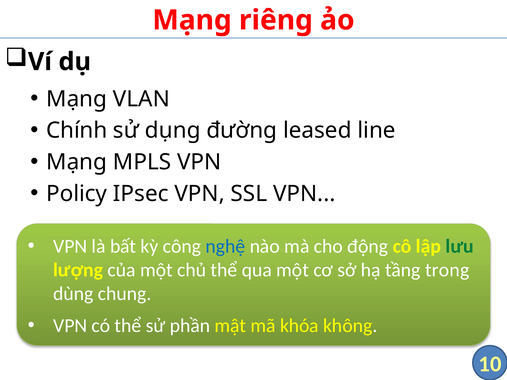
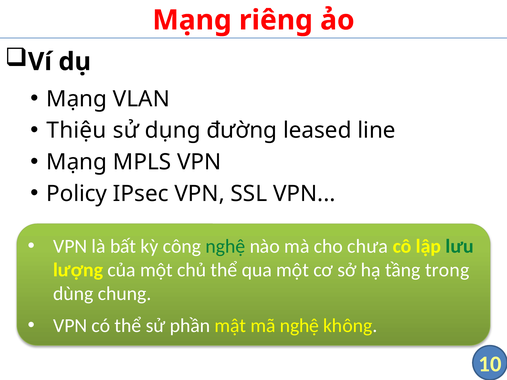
Chính: Chính -> Thiệu (77, 131)
nghệ colour: blue -> green (225, 246)
động: động -> chưa (368, 246)
mã khóa: khóa -> nghệ (299, 326)
